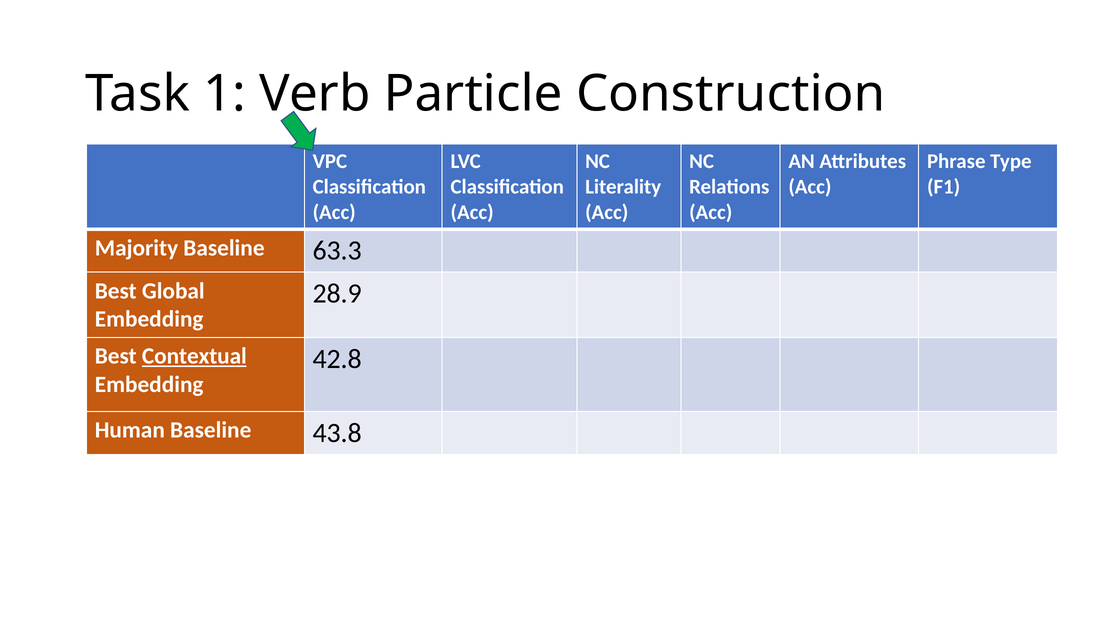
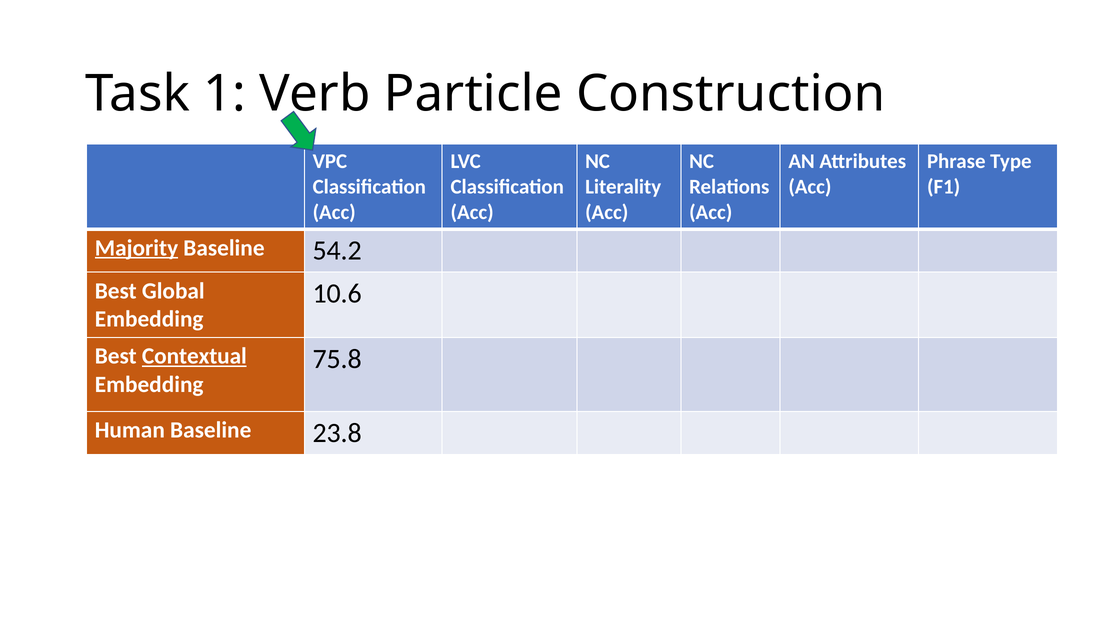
Majority underline: none -> present (136, 248)
63.3: 63.3 -> 54.2 (337, 251)
28.9: 28.9 -> 10.6 (337, 293)
42.8: 42.8 -> 75.8 (337, 359)
43.8: 43.8 -> 23.8 (337, 433)
